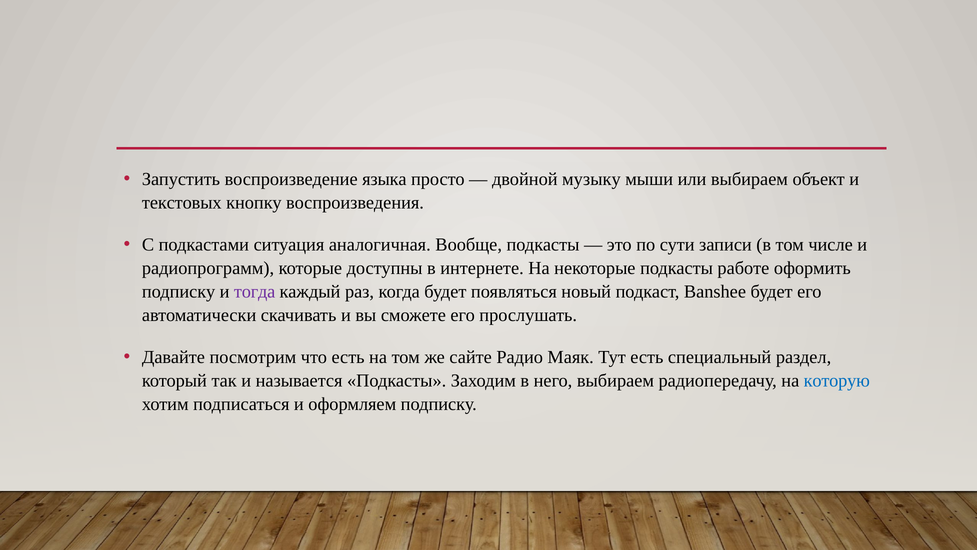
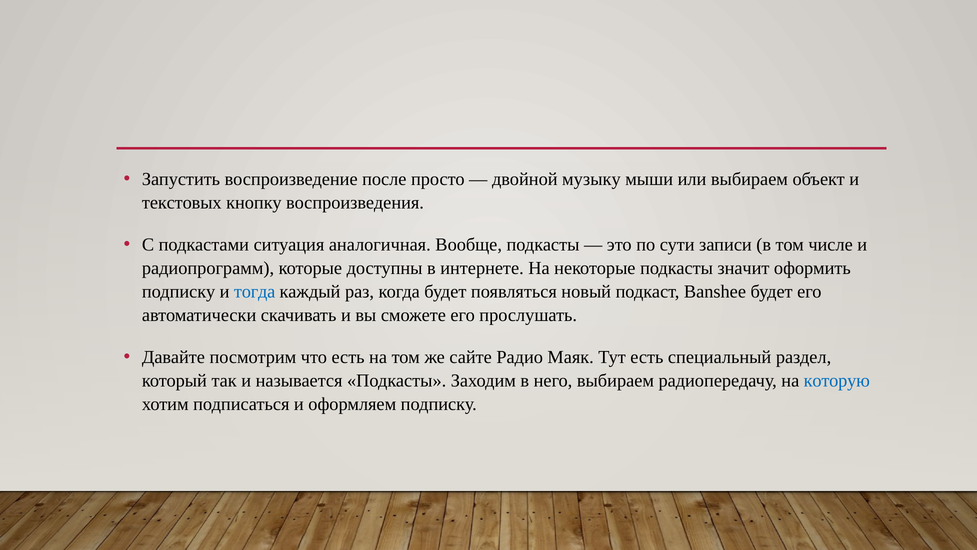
языка: языка -> после (384, 179)
работе: работе -> значит (743, 268)
тогда colour: purple -> blue (255, 291)
